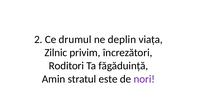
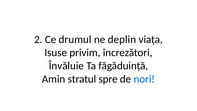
Zilnic: Zilnic -> Isuse (56, 53)
Roditori: Roditori -> Învăluie (66, 66)
este: este -> spre (108, 79)
nori colour: purple -> blue (144, 79)
